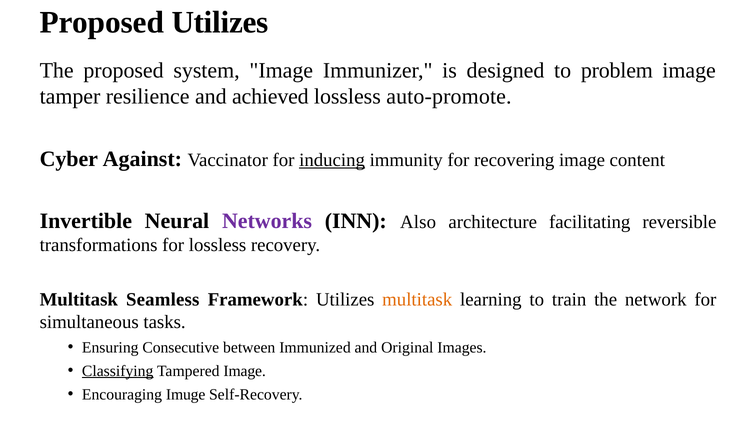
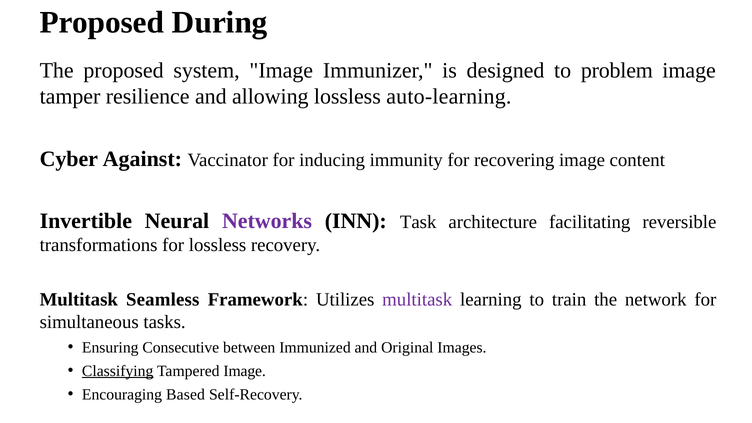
Proposed Utilizes: Utilizes -> During (220, 23)
achieved: achieved -> allowing (270, 97)
auto-promote: auto-promote -> auto-learning (449, 97)
inducing underline: present -> none (332, 160)
Also: Also -> Task (418, 222)
multitask colour: orange -> purple (417, 300)
Imuge: Imuge -> Based (186, 394)
